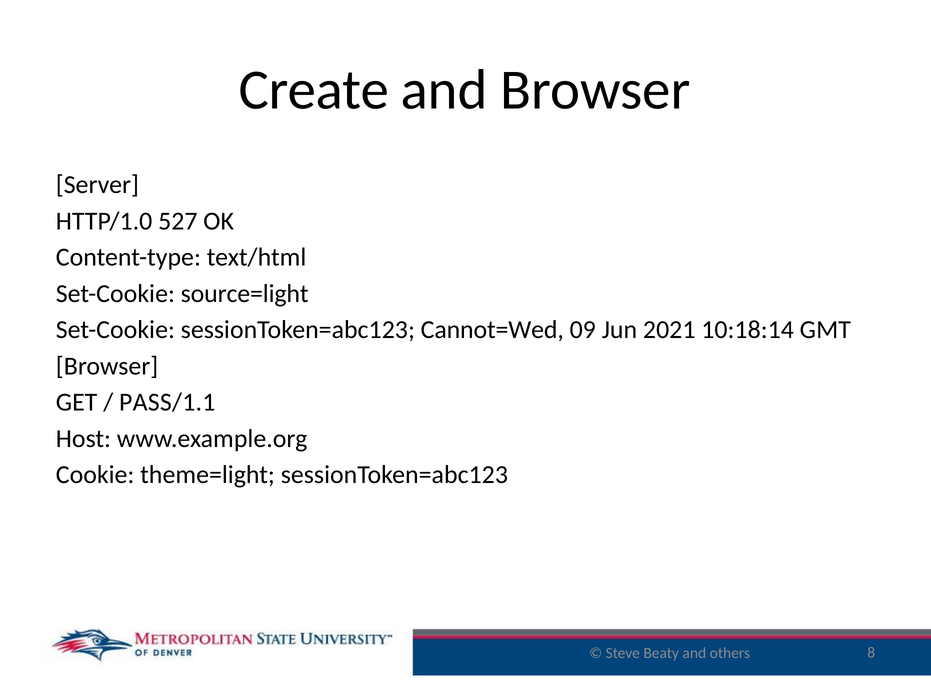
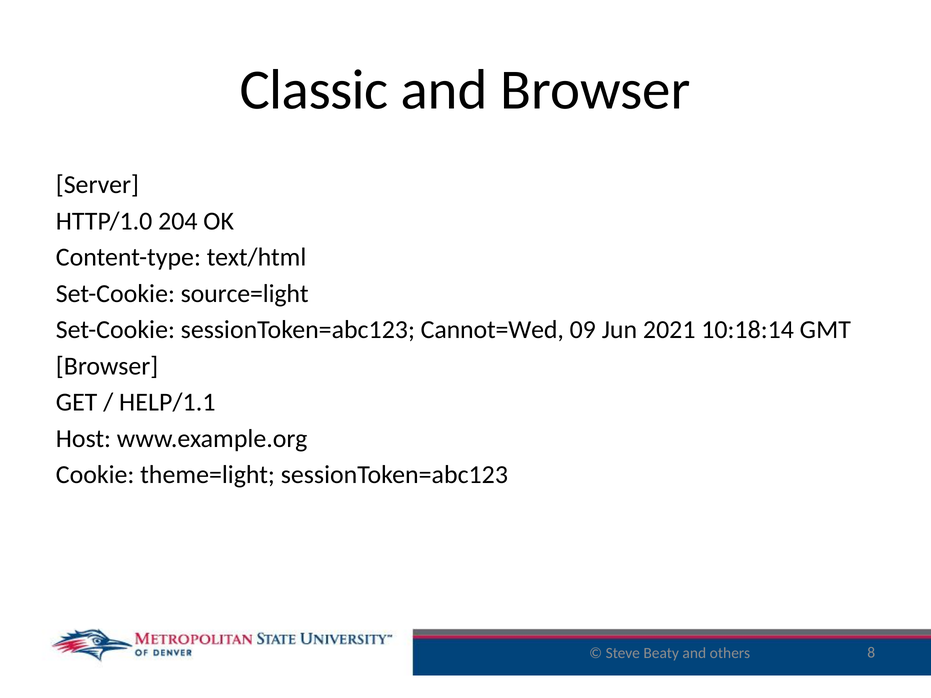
Create: Create -> Classic (314, 90)
527: 527 -> 204 (178, 221)
PASS/1.1: PASS/1.1 -> HELP/1.1 (167, 402)
